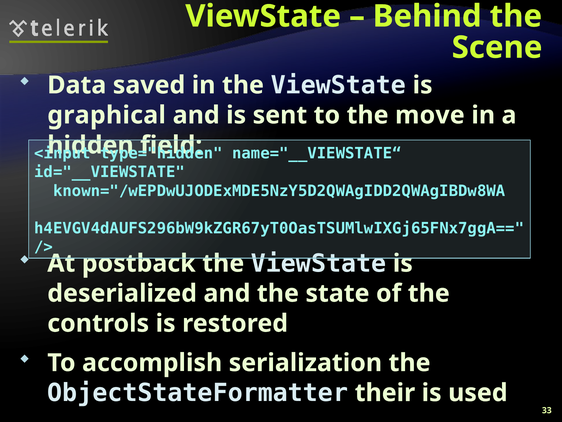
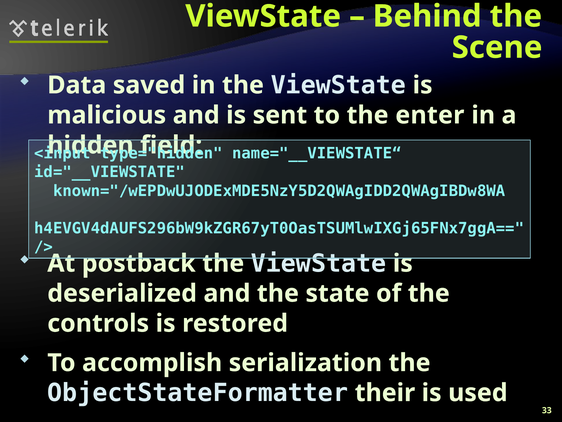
graphical: graphical -> malicious (107, 115)
move: move -> enter (430, 115)
